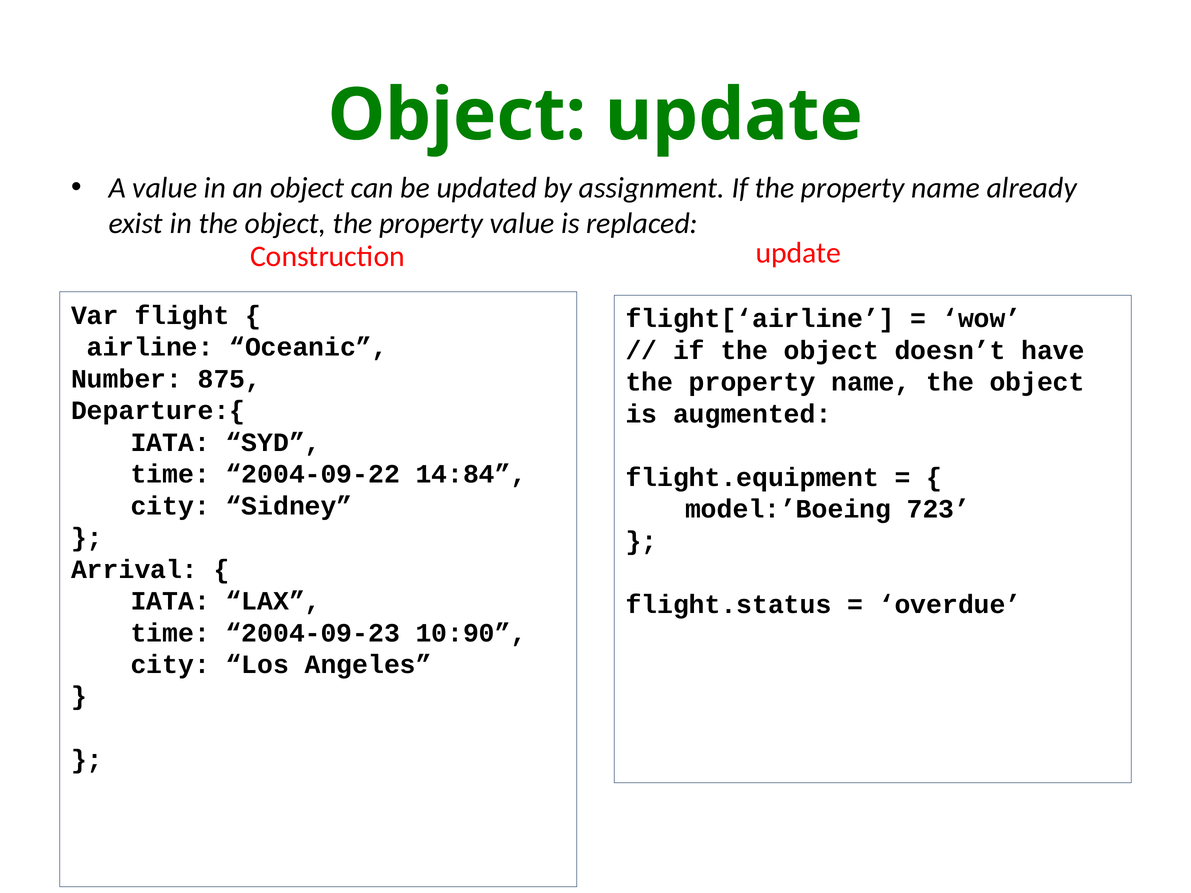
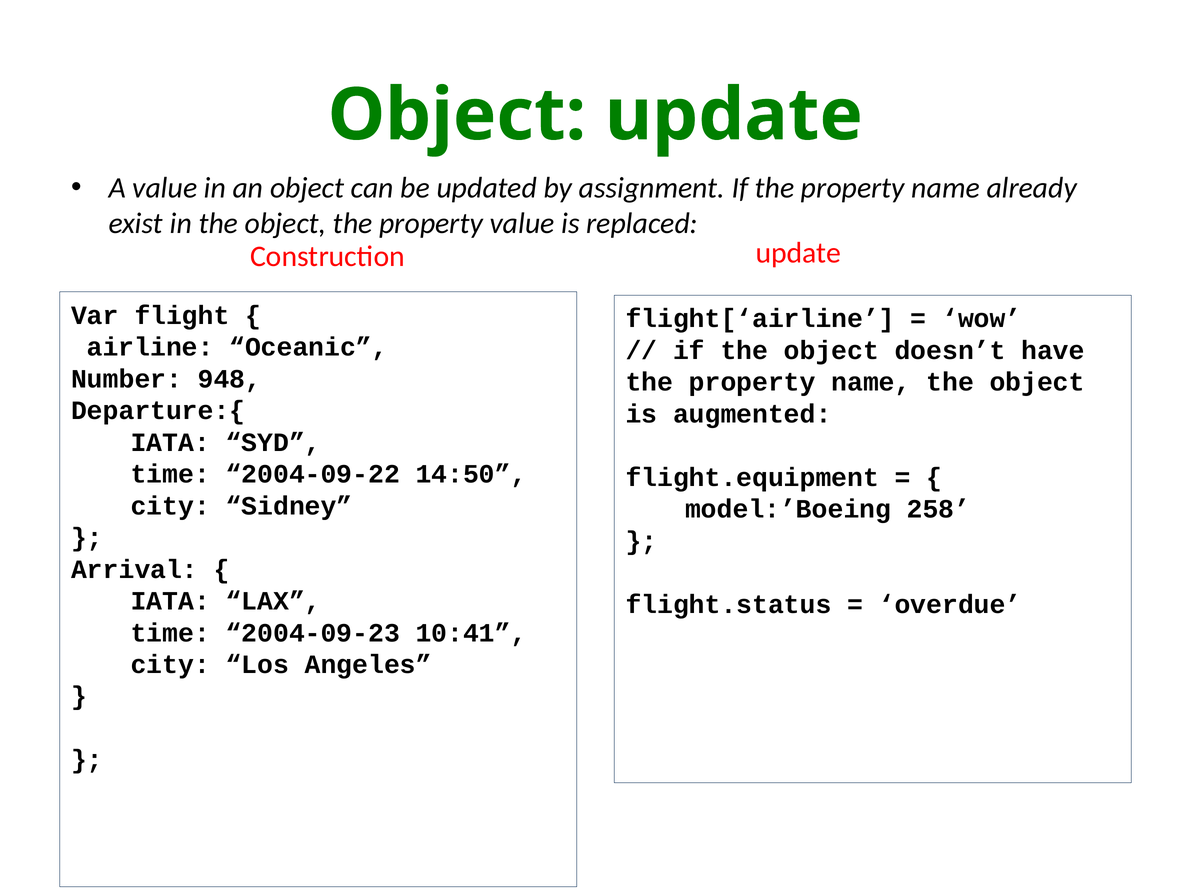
875: 875 -> 948 (229, 379)
14:84: 14:84 -> 14:50 (471, 474)
723: 723 -> 258 (938, 509)
10:90: 10:90 -> 10:41 (471, 633)
